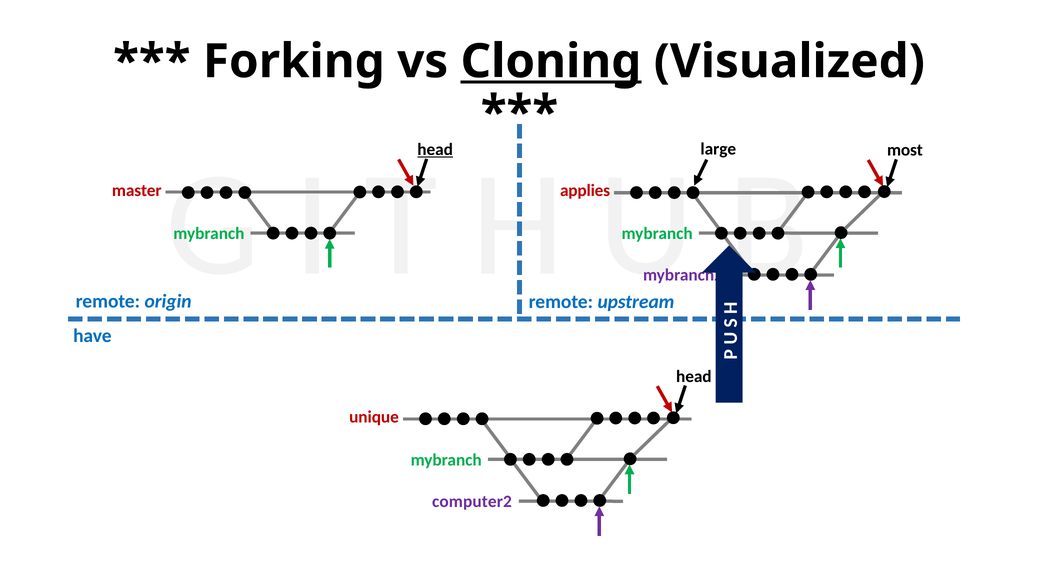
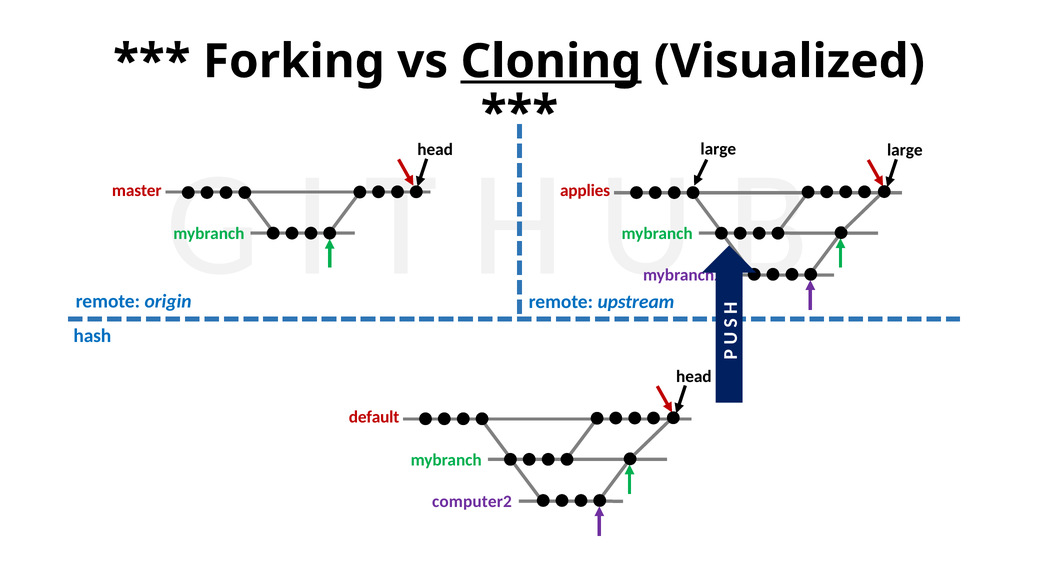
head underline: present -> none (435, 150)
most: most -> large (905, 150)
have: have -> hash (92, 336)
unique: unique -> default (374, 417)
